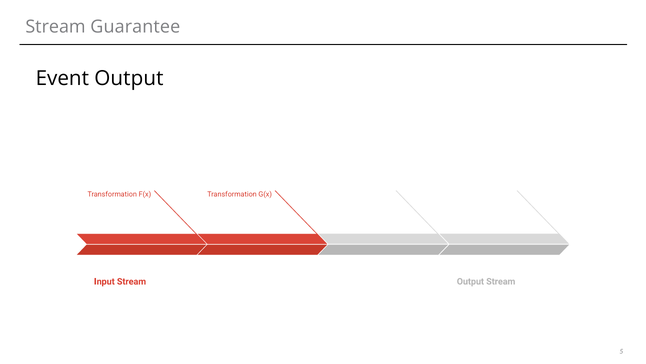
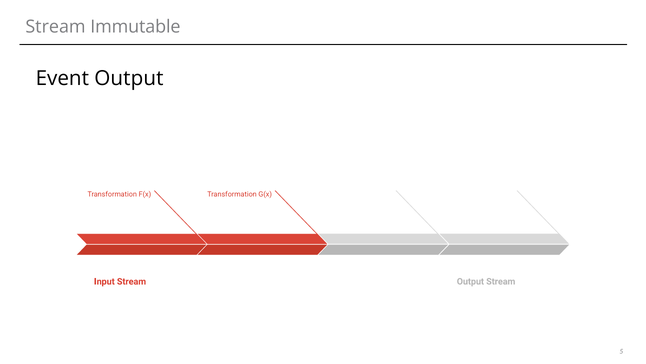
Guarantee: Guarantee -> Immutable (135, 27)
